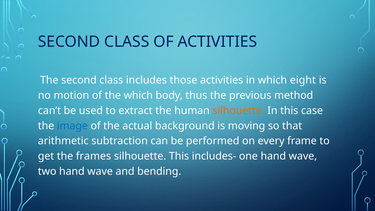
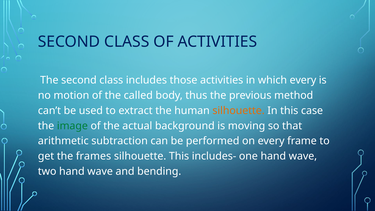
which eight: eight -> every (303, 80)
the which: which -> called (138, 95)
image colour: blue -> green (72, 126)
